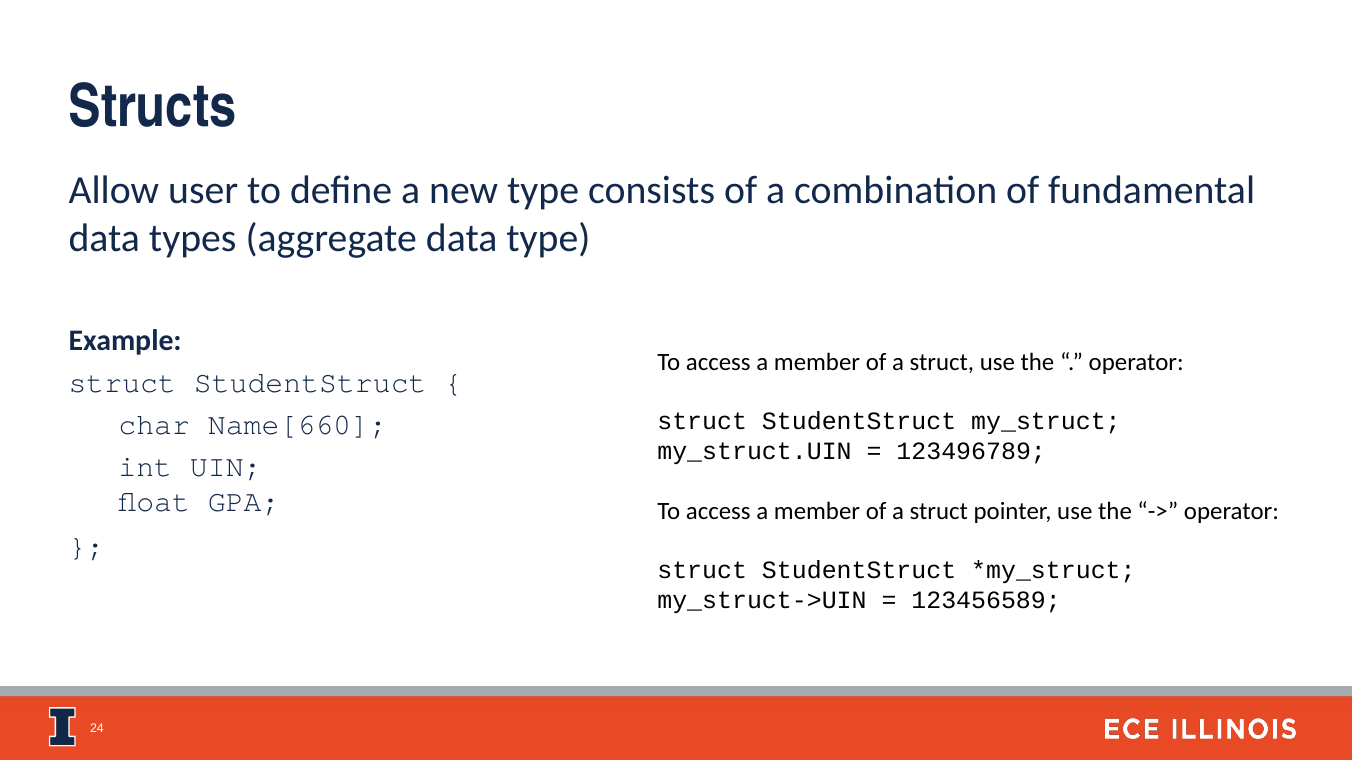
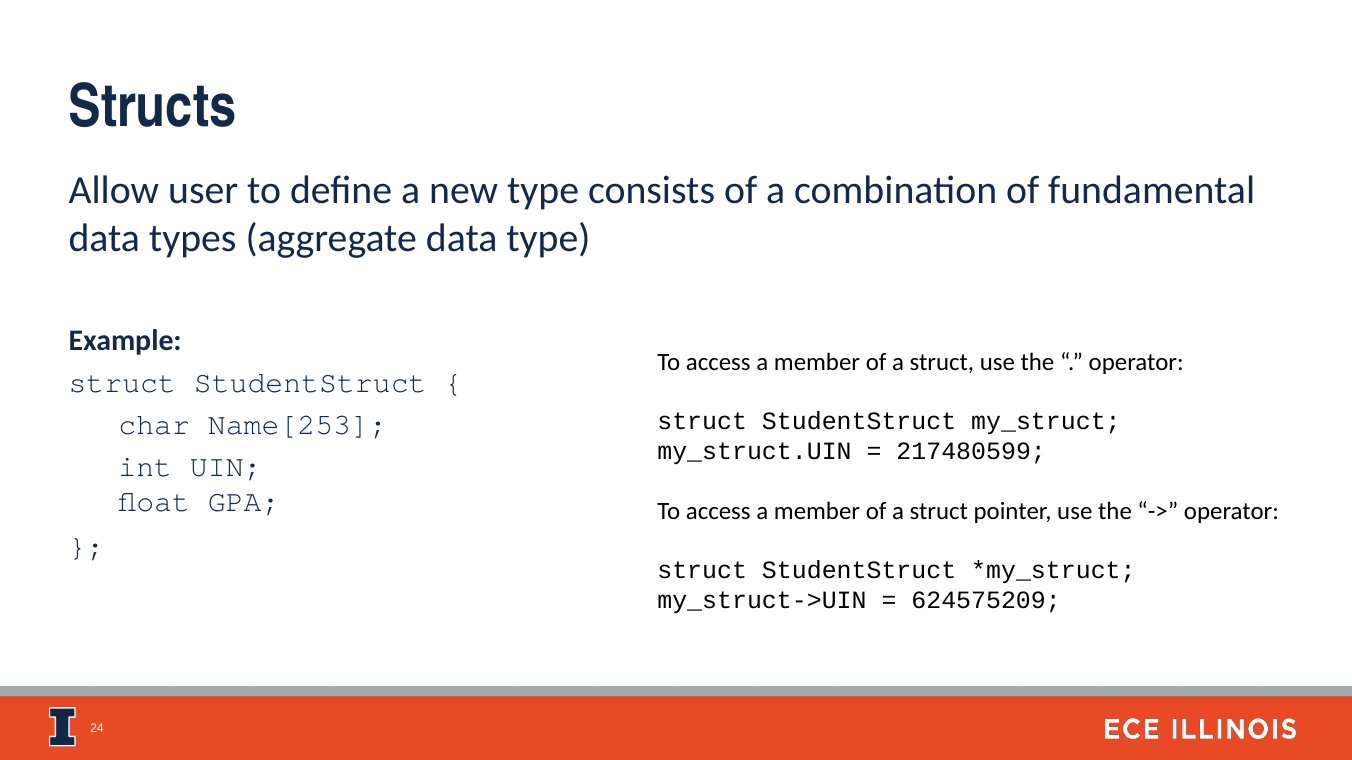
Name[660: Name[660 -> Name[253 (297, 425)
123496789: 123496789 -> 217480599 (971, 452)
123456589: 123456589 -> 624575209 (986, 601)
